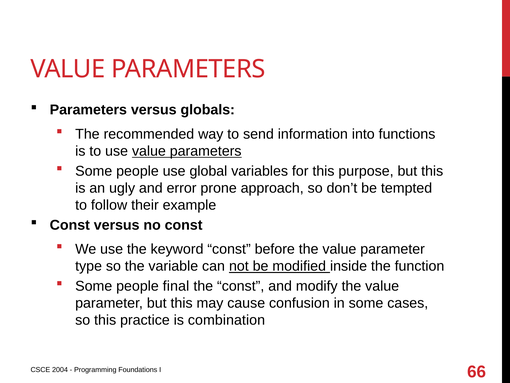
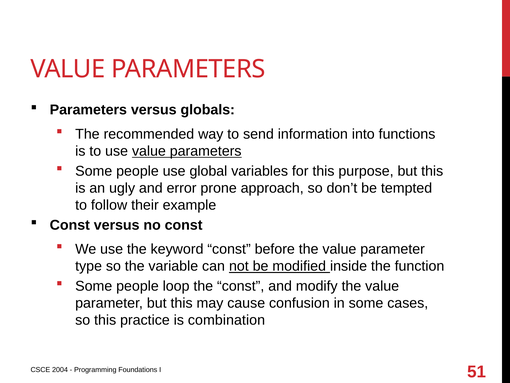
final: final -> loop (176, 286)
66: 66 -> 51 (477, 371)
